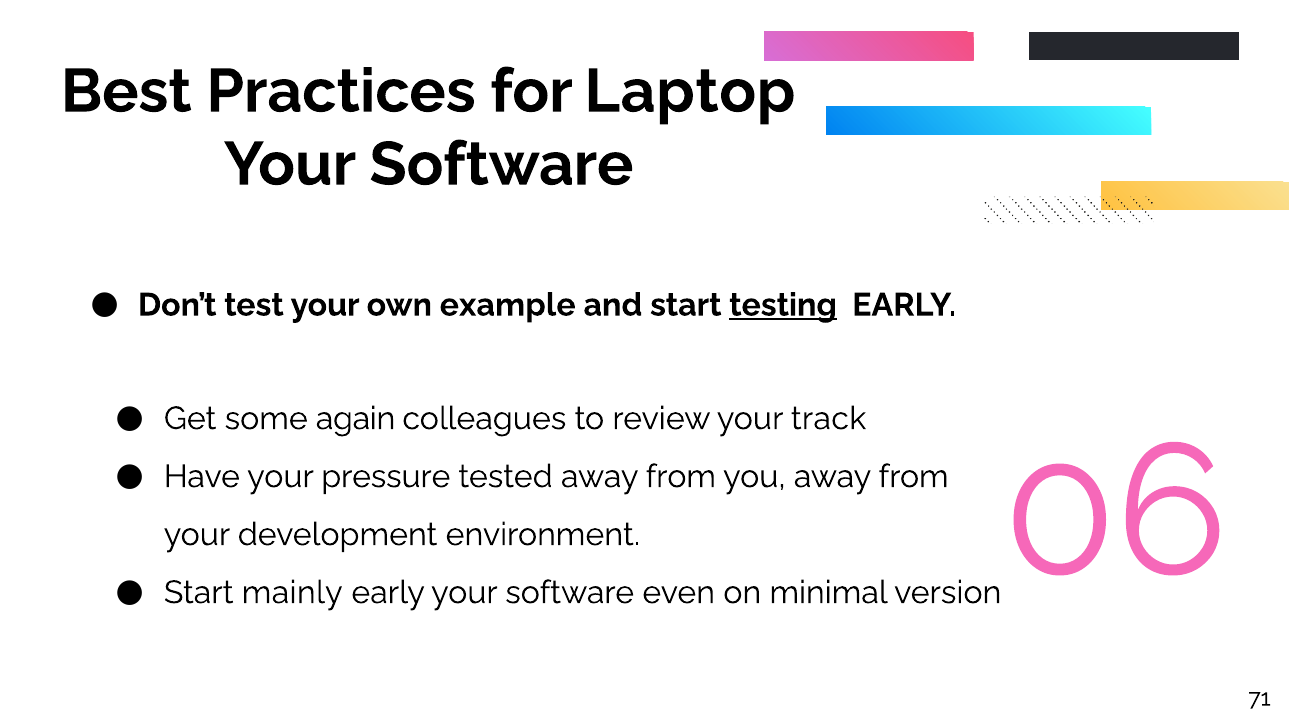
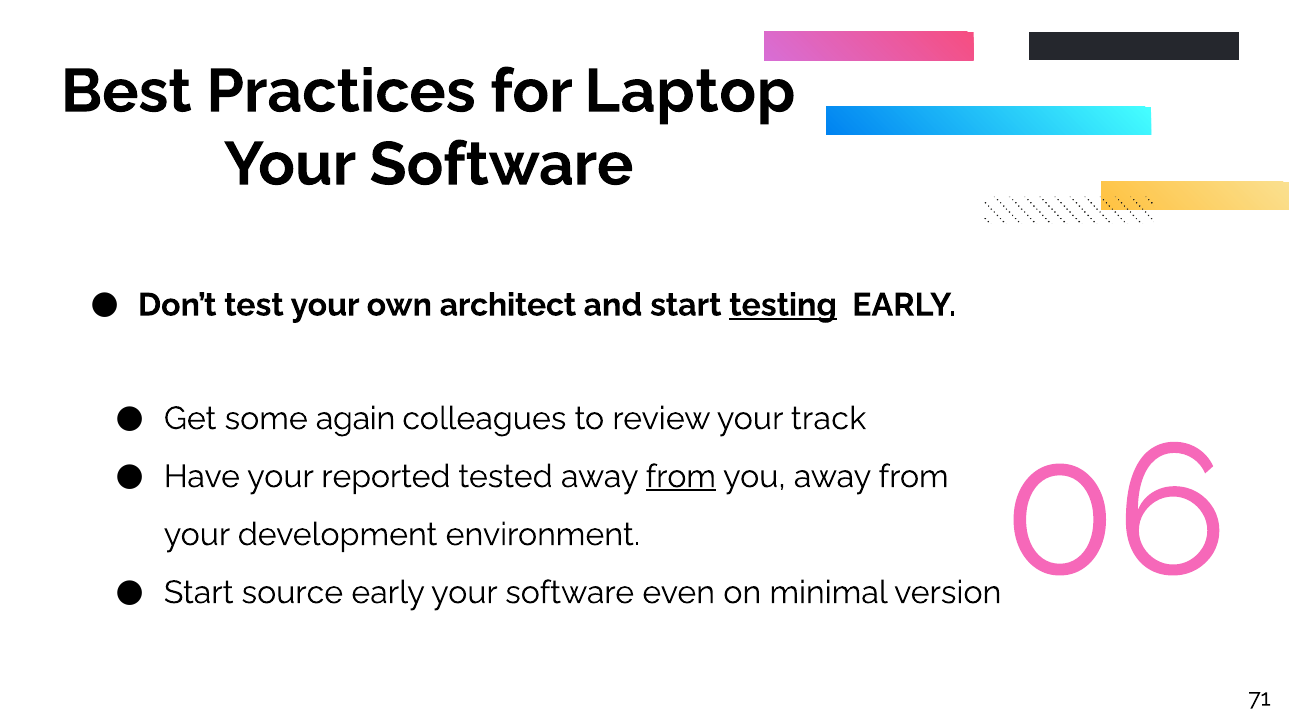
example: example -> architect (508, 305)
pressure: pressure -> reported (386, 477)
from underline: none -> present (681, 477)
mainly: mainly -> source (292, 593)
